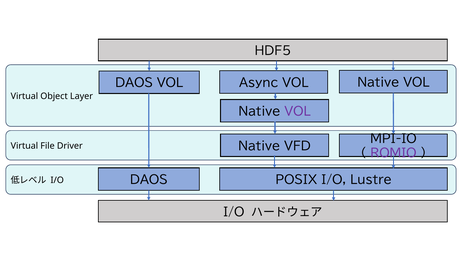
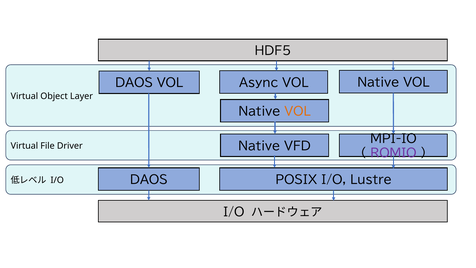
VOL colour: purple -> orange (297, 111)
